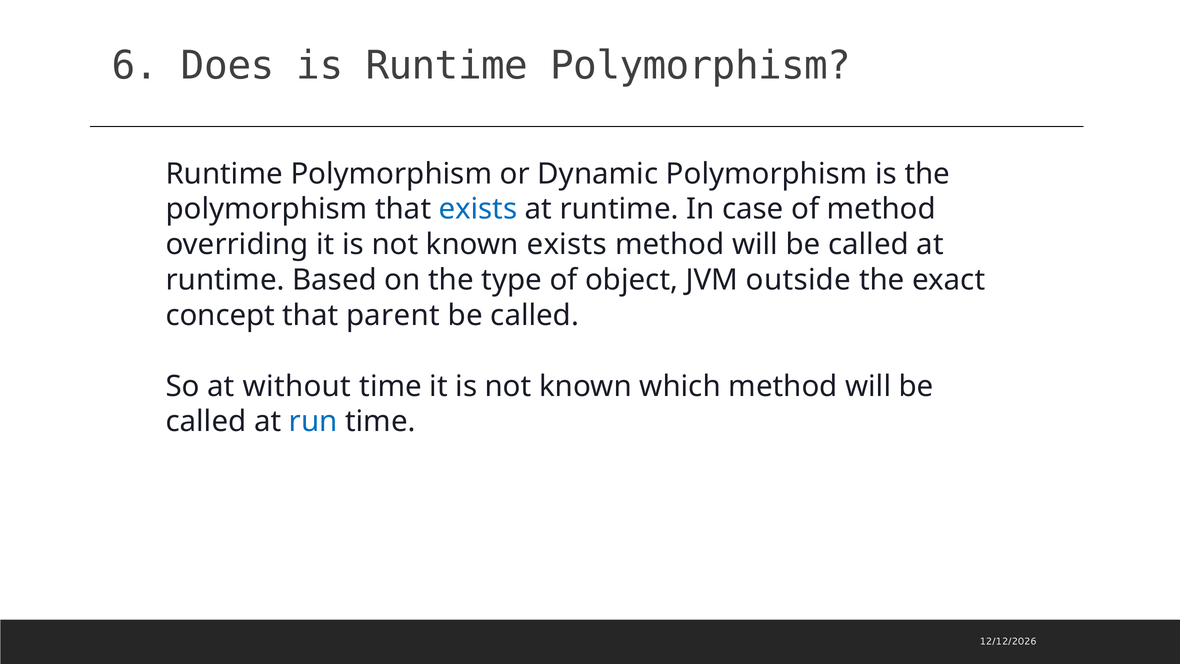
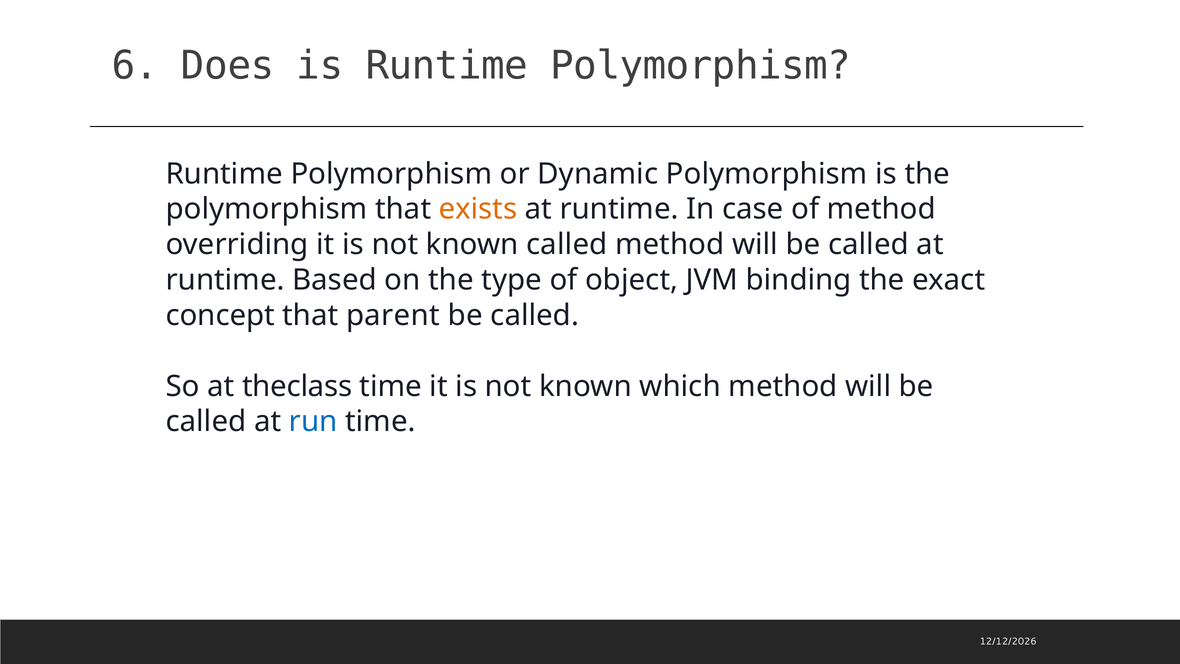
exists colour: blue -> orange (478, 209)
known exists: exists -> called (567, 245)
outside: outside -> binding (799, 280)
without: without -> theclass (297, 386)
